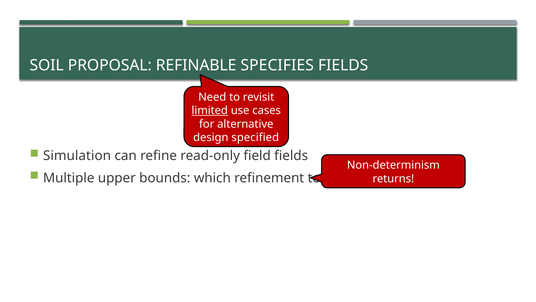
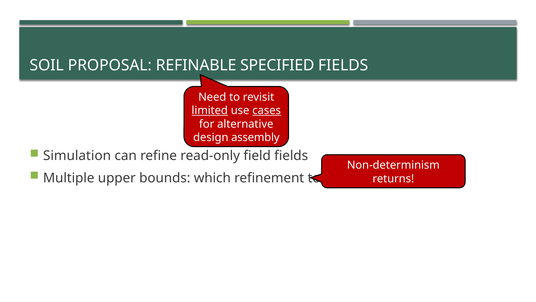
SPECIFIES: SPECIFIES -> SPECIFIED (277, 65)
cases underline: none -> present (267, 110)
specified: specified -> assembly (255, 137)
